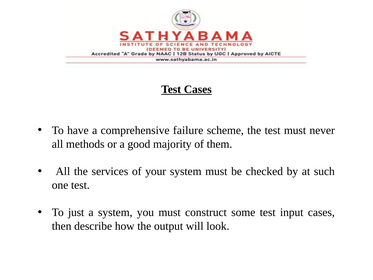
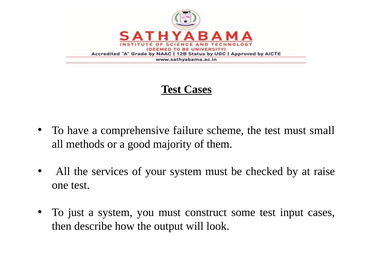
never: never -> small (322, 130)
such: such -> raise (324, 171)
